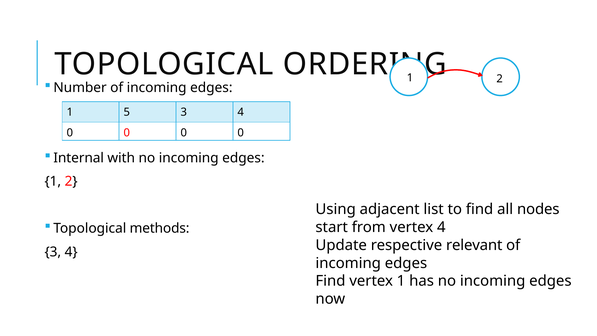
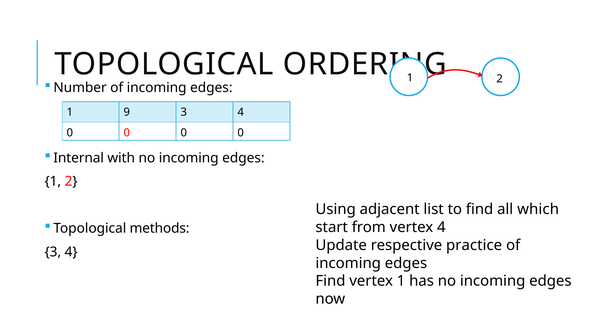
5: 5 -> 9 (127, 112)
nodes: nodes -> which (538, 209)
relevant: relevant -> practice (474, 245)
